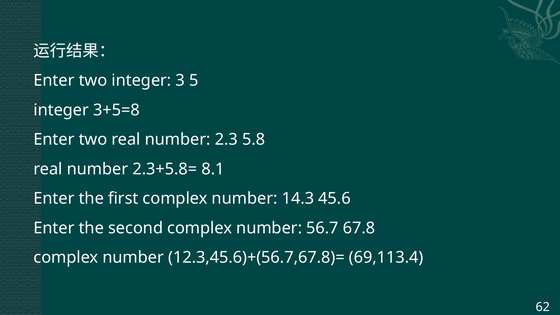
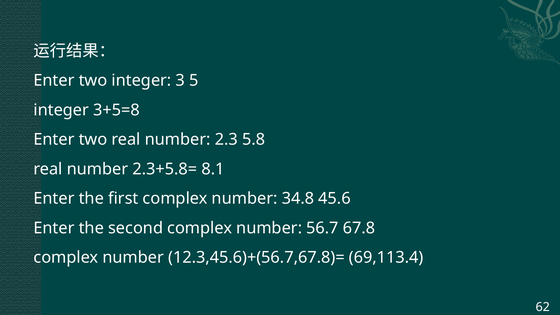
14.3: 14.3 -> 34.8 (298, 199)
